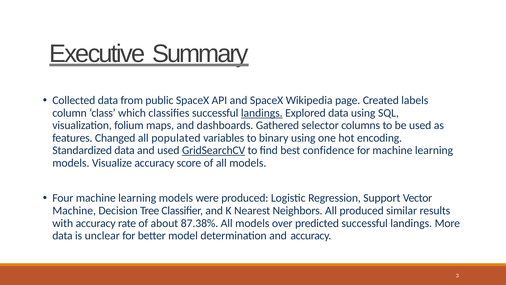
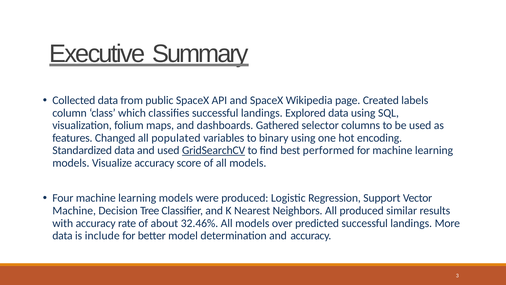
landings underline: present -> none (262, 113)
confidence: confidence -> performed (329, 150)
87.38%: 87.38% -> 32.46% (199, 223)
unclear: unclear -> include (102, 235)
